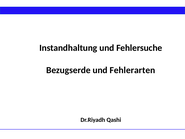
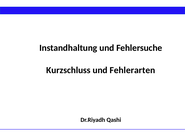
Bezugserde: Bezugserde -> Kurzschluss (68, 70)
